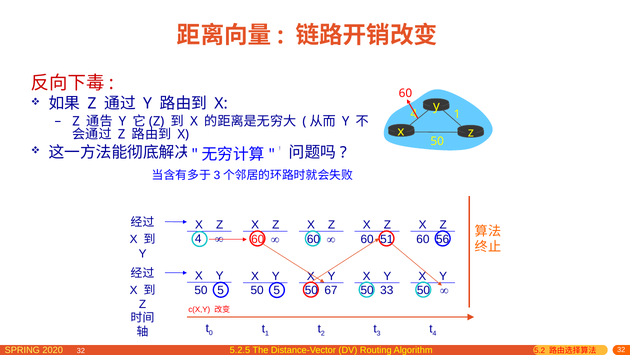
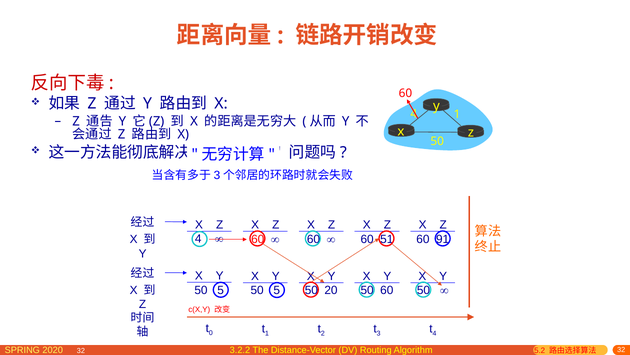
56: 56 -> 91 (443, 239)
67: 67 -> 20 (331, 290)
50 33: 33 -> 60 (387, 290)
5.2.5: 5.2.5 -> 3.2.2 (240, 350)
